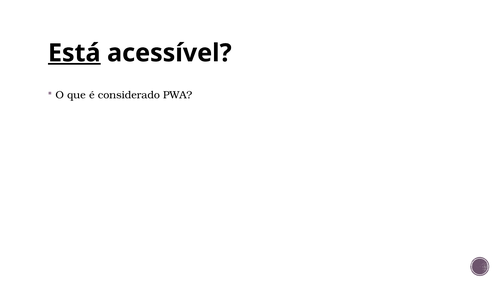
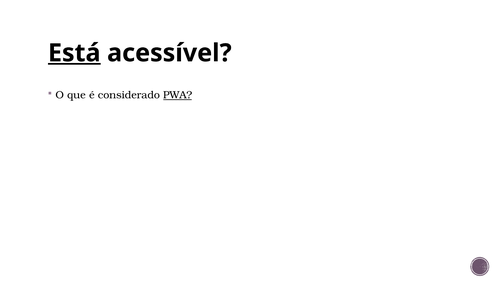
PWA underline: none -> present (178, 95)
